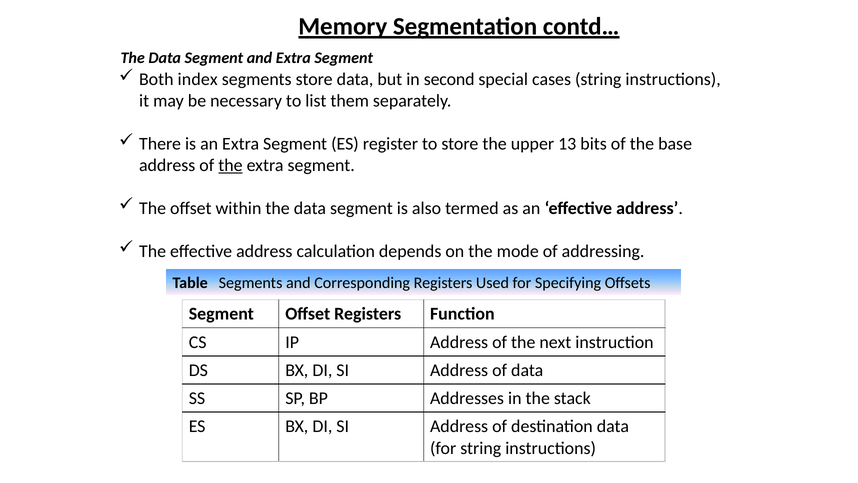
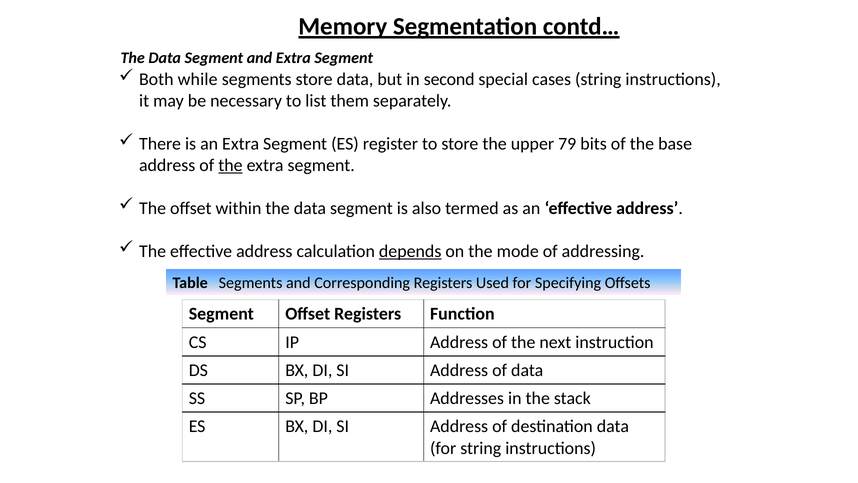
index: index -> while (198, 79)
13: 13 -> 79 (567, 144)
depends underline: none -> present (410, 251)
